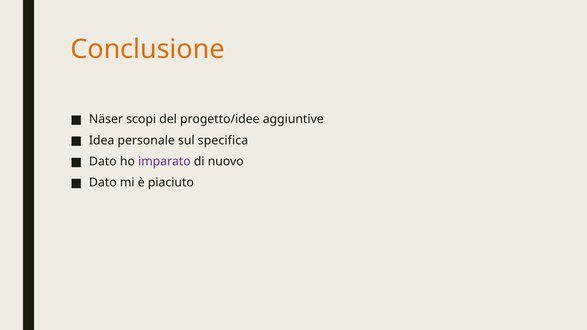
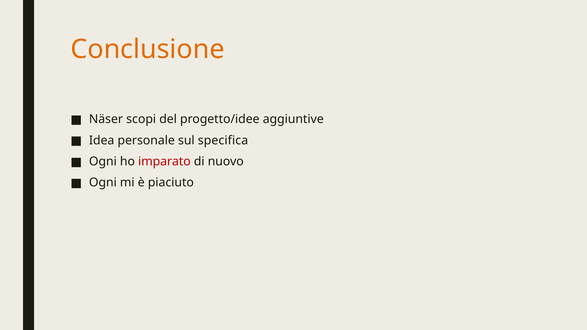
Dato: Dato -> Ogni (103, 162)
imparato colour: purple -> red (164, 162)
Dato: Dato -> Ogni (103, 183)
